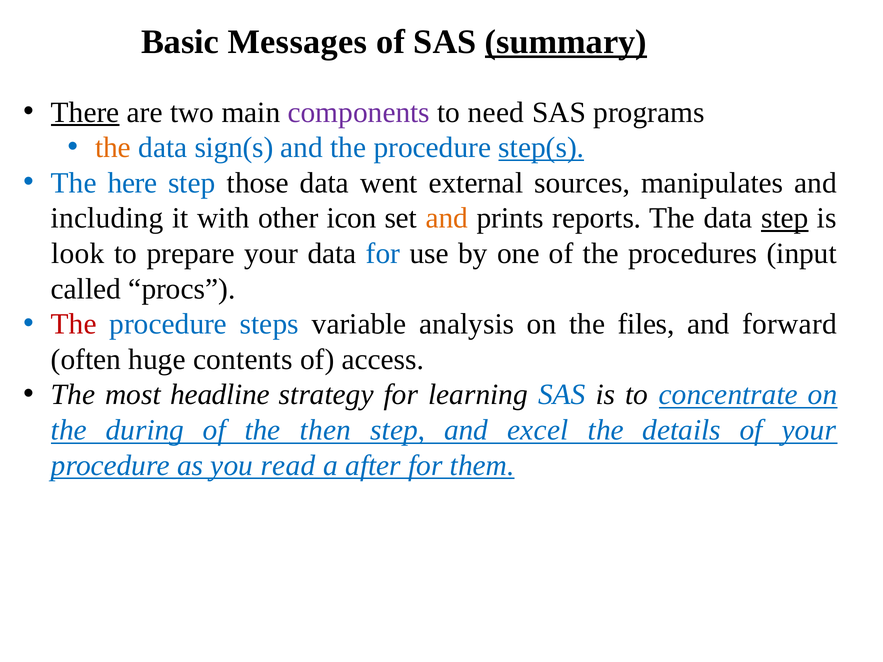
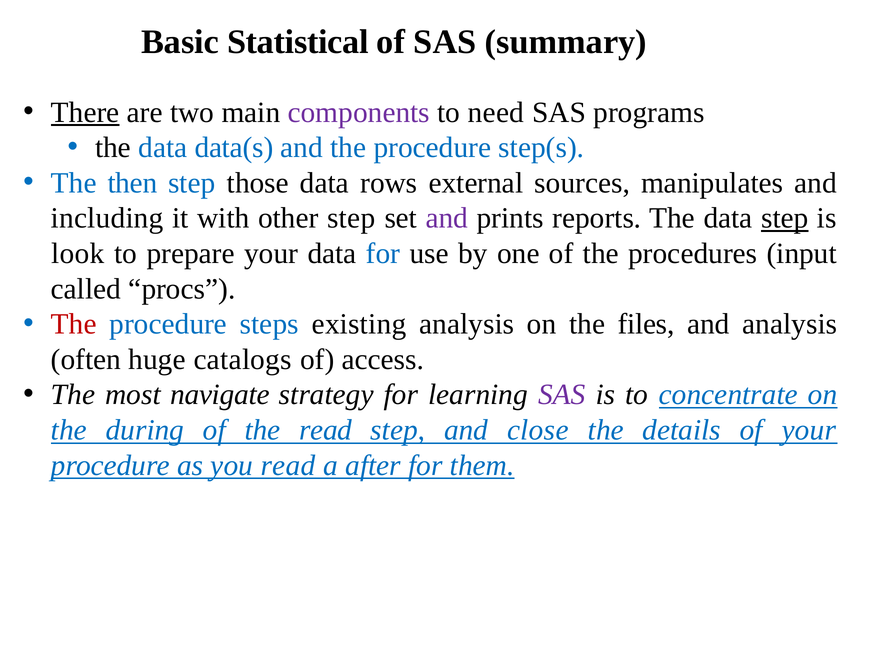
Messages: Messages -> Statistical (298, 42)
summary underline: present -> none (566, 42)
the colour: orange -> black (113, 148)
sign(s: sign(s -> data(s (234, 148)
step(s underline: present -> none (541, 148)
here: here -> then (132, 183)
went: went -> rows (389, 183)
other icon: icon -> step (351, 218)
and colour: orange -> purple (447, 218)
variable: variable -> existing (359, 324)
and forward: forward -> analysis (790, 324)
contents: contents -> catalogs (243, 360)
headline: headline -> navigate (220, 395)
SAS colour: blue -> purple (562, 395)
the then: then -> read (326, 430)
excel: excel -> close (538, 430)
